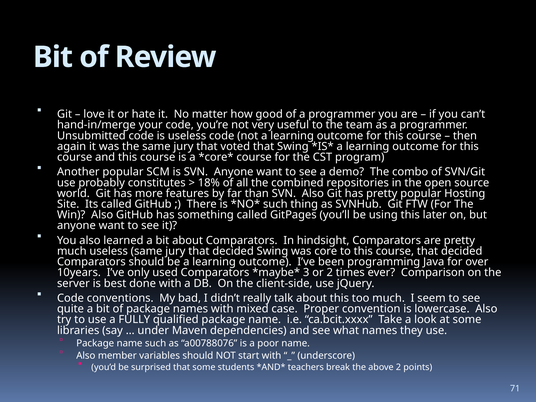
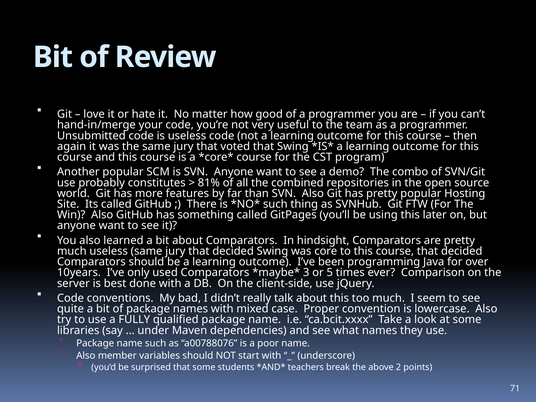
18%: 18% -> 81% (209, 183)
or 2: 2 -> 5 (330, 273)
